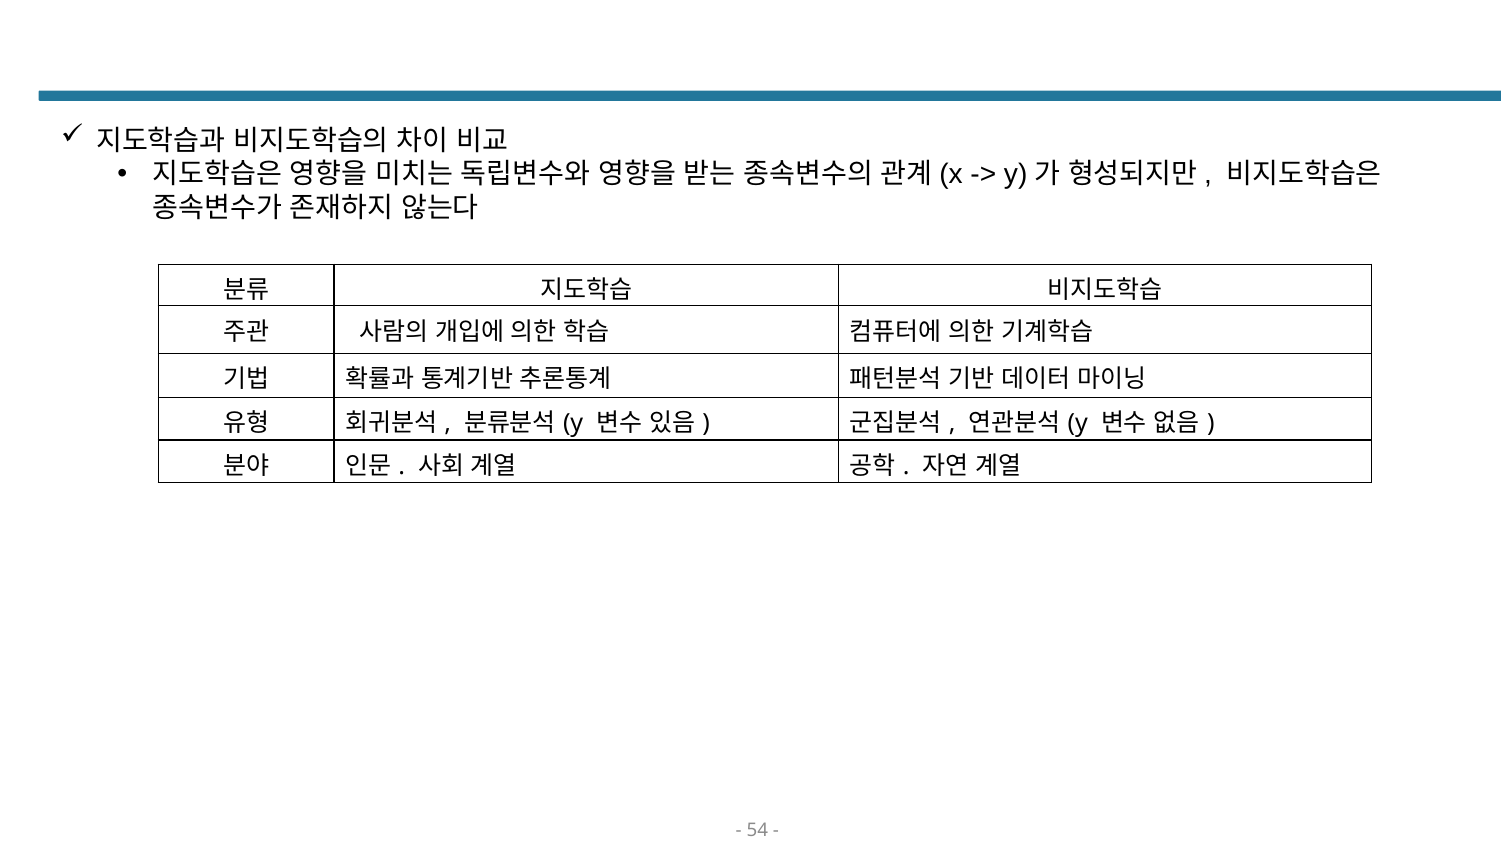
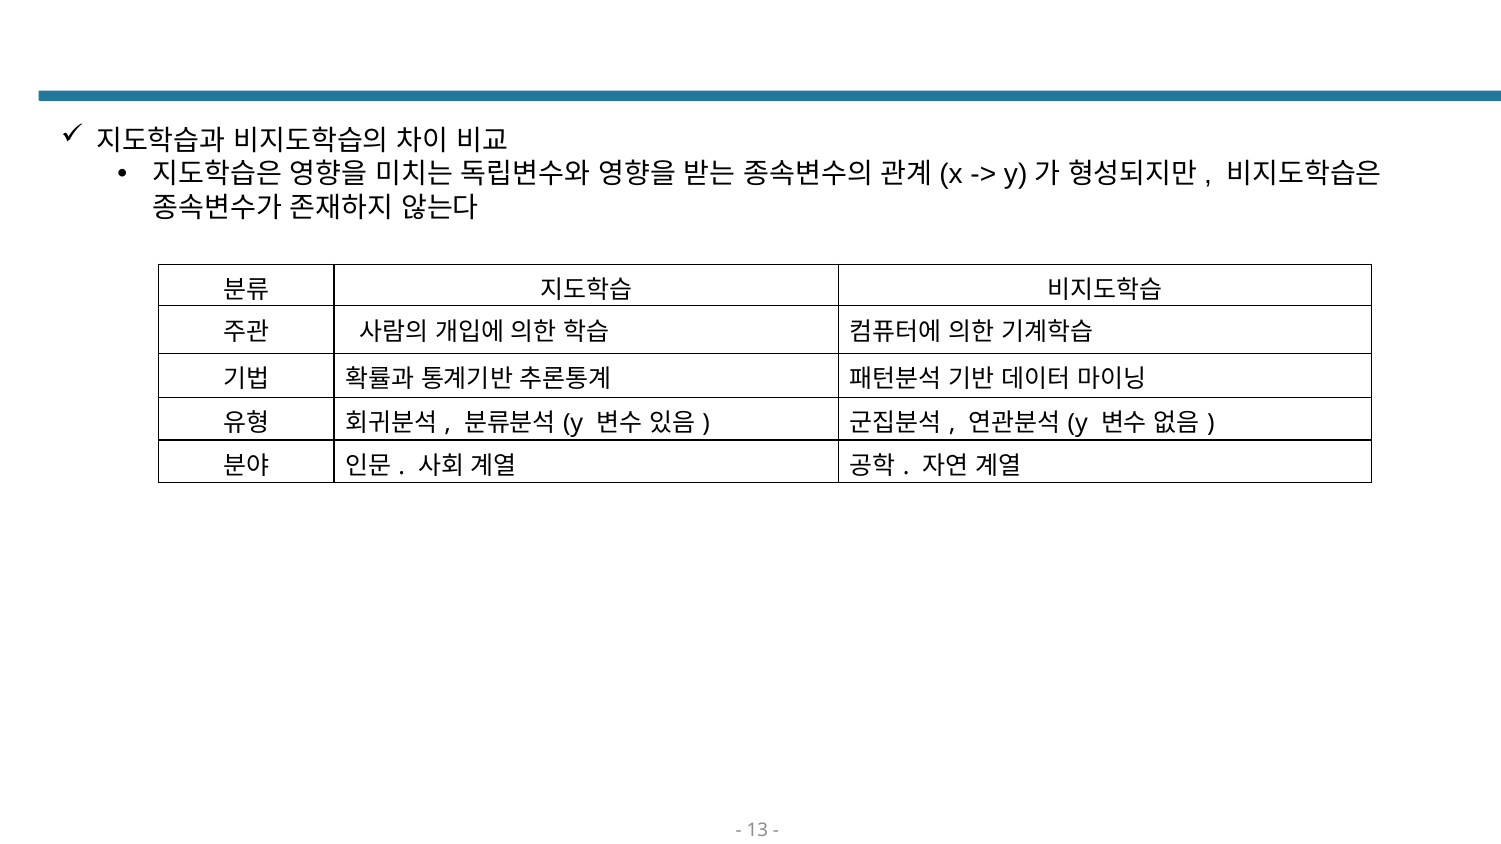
54: 54 -> 13 (757, 831)
